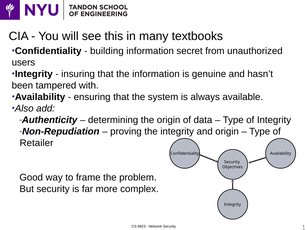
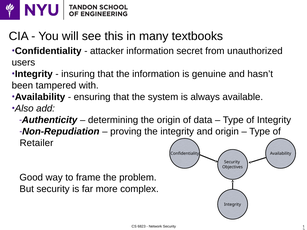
building: building -> attacker (107, 51)
